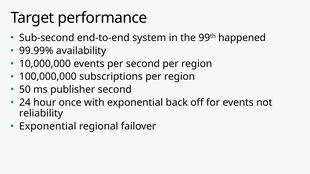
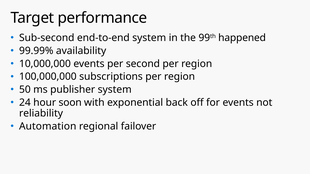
publisher second: second -> system (115, 90)
once: once -> soon (70, 103)
Exponential: Exponential -> Automation (48, 127)
